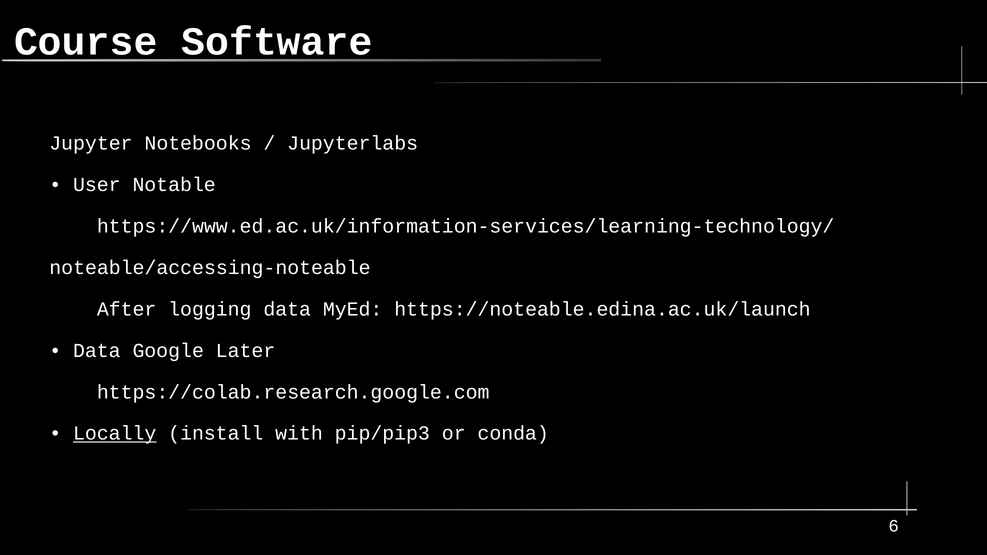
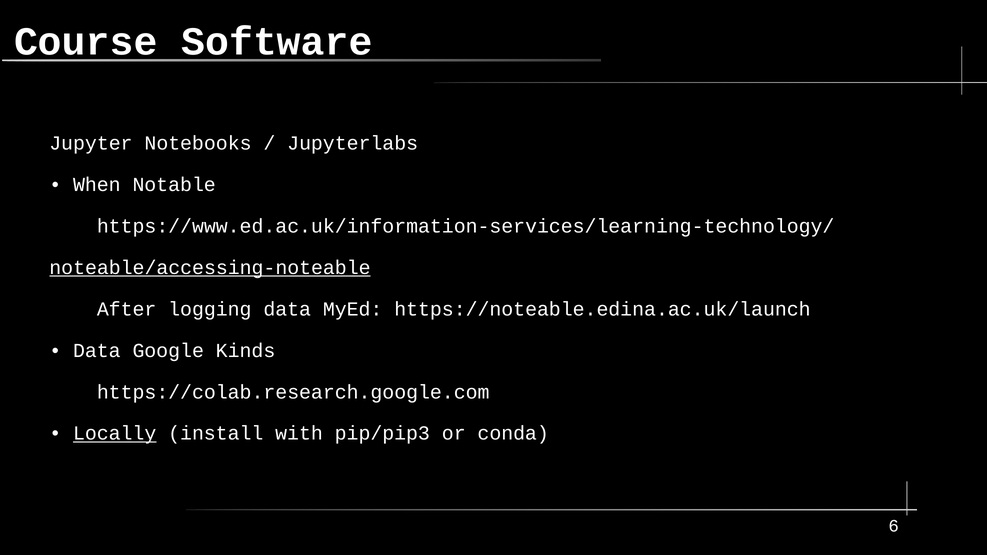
User: User -> When (97, 185)
noteable/accessing-noteable underline: none -> present (210, 268)
Later: Later -> Kinds (246, 351)
